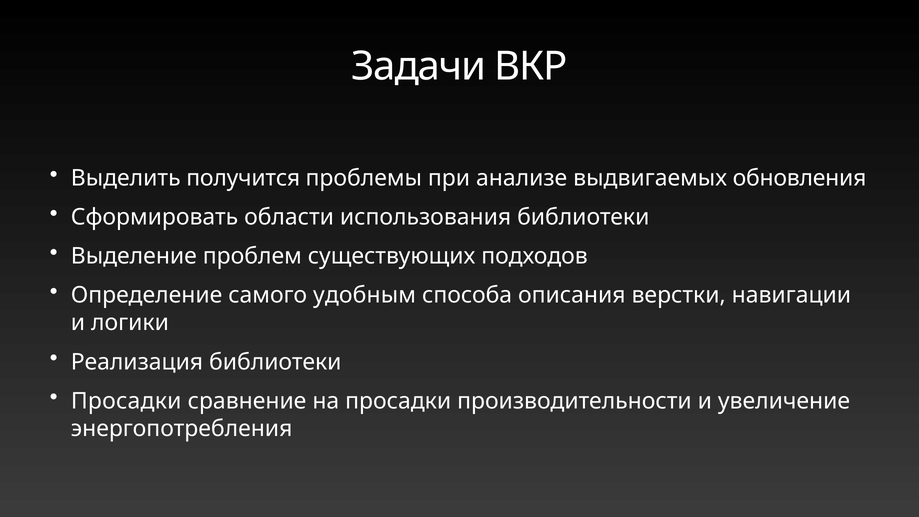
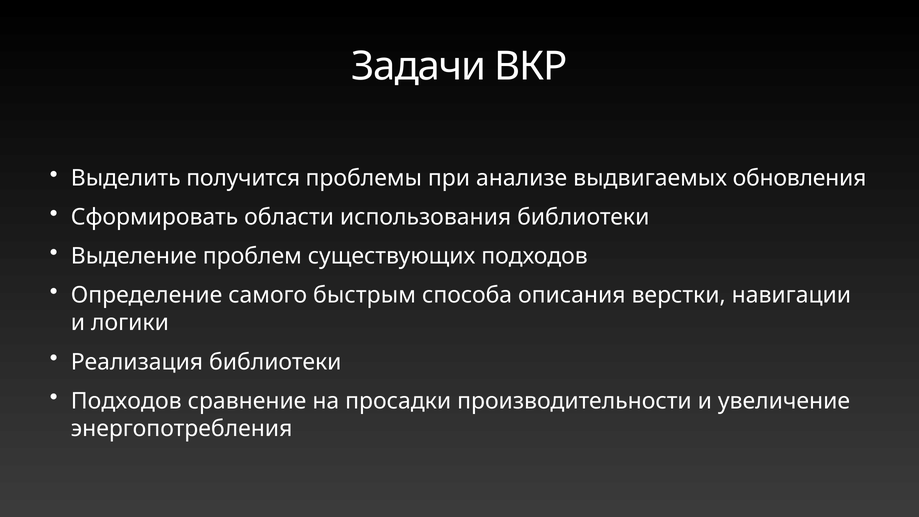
удобным: удобным -> быстрым (365, 295)
Просадки: Просадки -> Подходов (126, 401)
